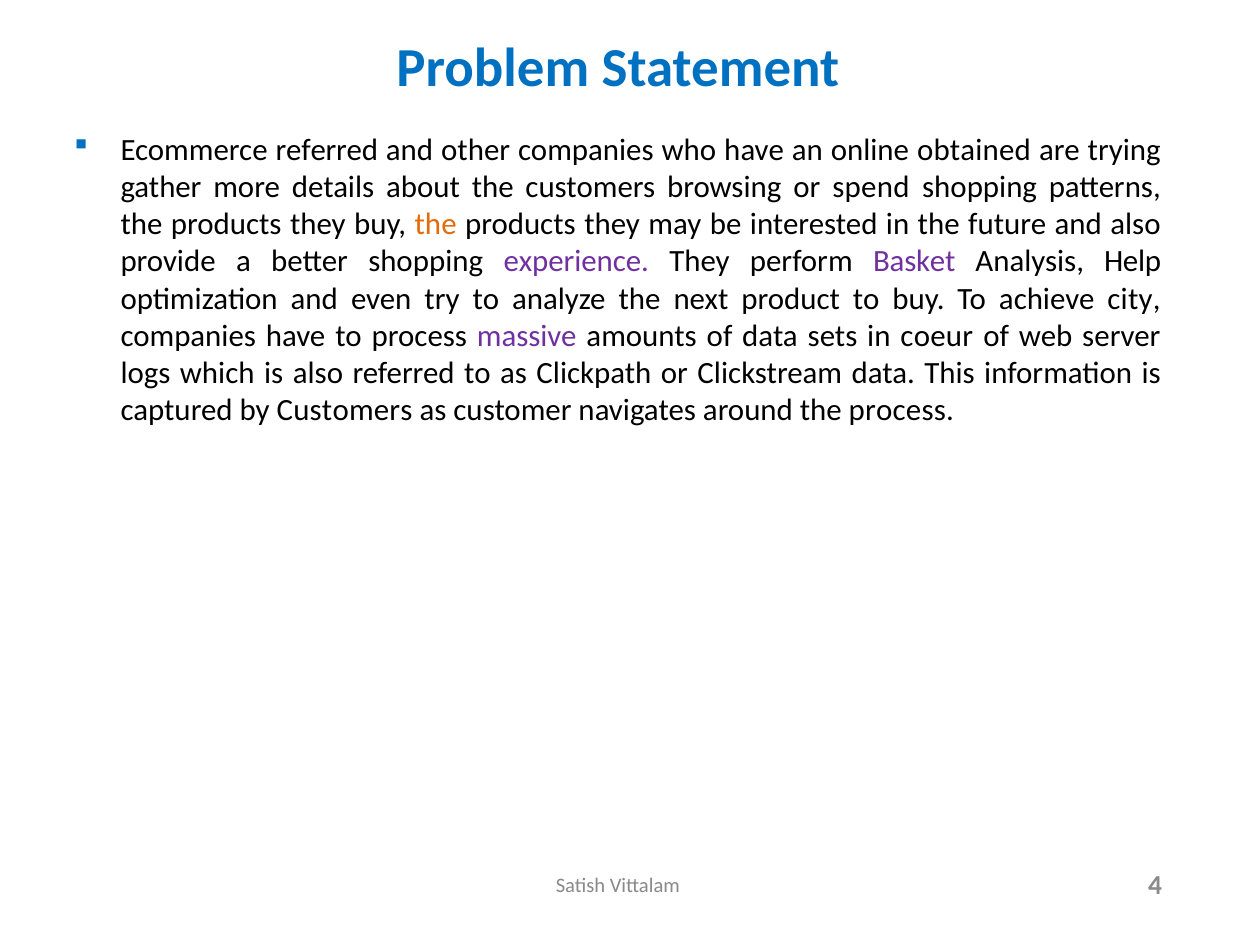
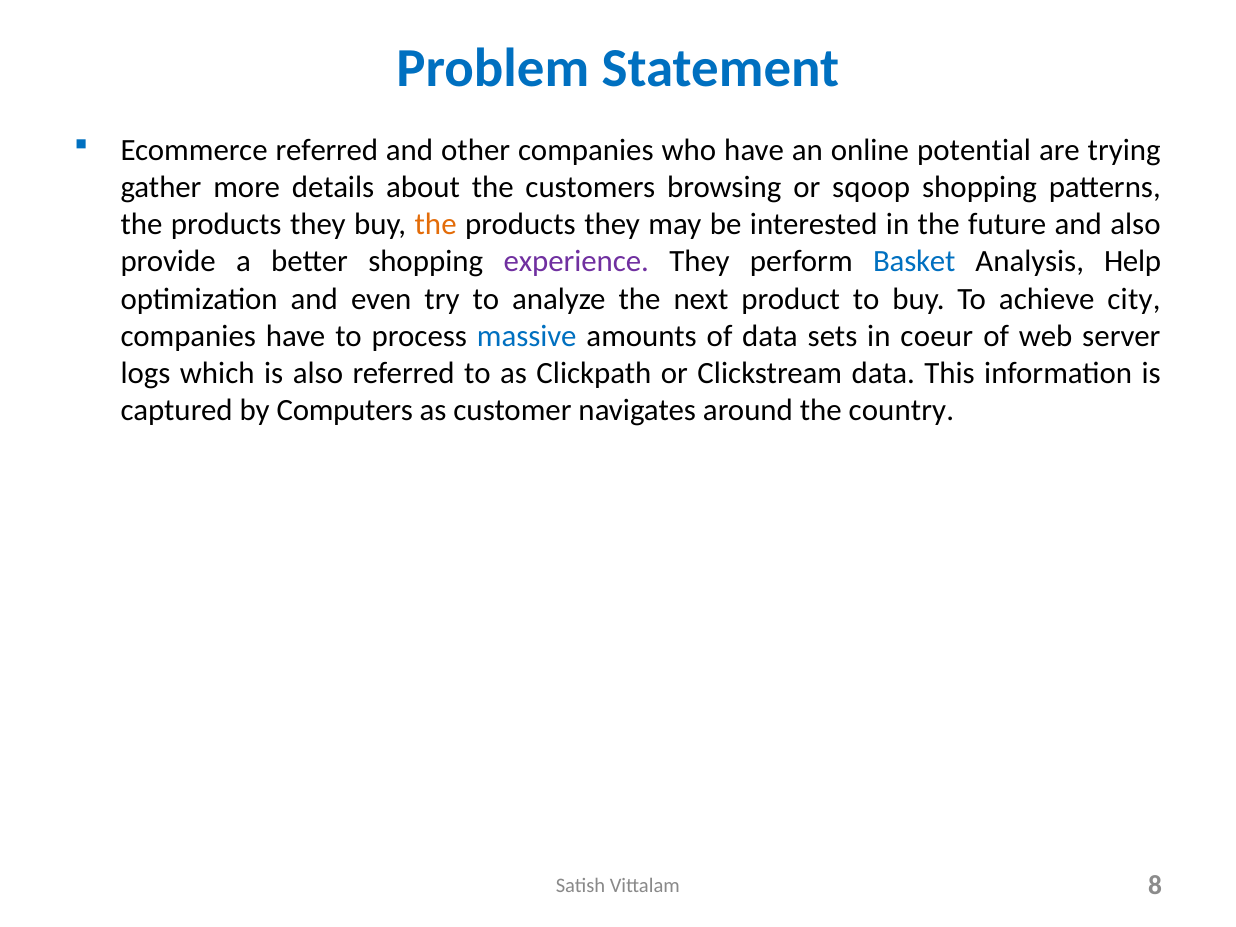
obtained: obtained -> potential (974, 150)
spend: spend -> sqoop (871, 188)
Basket colour: purple -> blue (914, 262)
massive colour: purple -> blue (527, 336)
by Customers: Customers -> Computers (345, 410)
the process: process -> country (901, 410)
4: 4 -> 8 (1155, 885)
